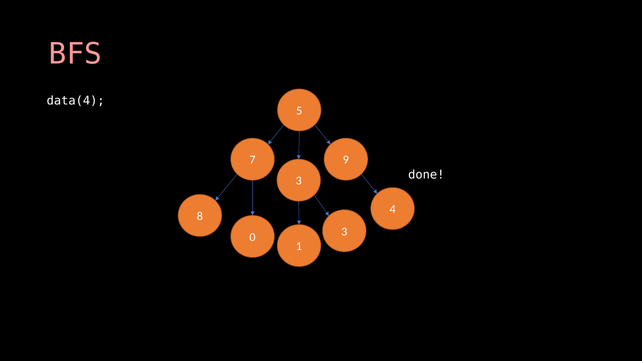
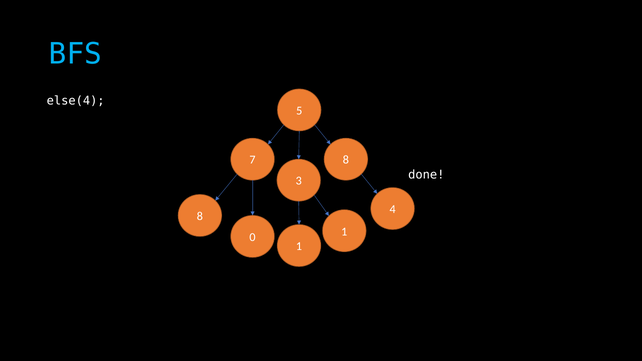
BFS colour: pink -> light blue (75, 54)
data(4: data(4 -> else(4 (76, 101)
7 9: 9 -> 8 (346, 160)
0 3: 3 -> 1 (344, 232)
